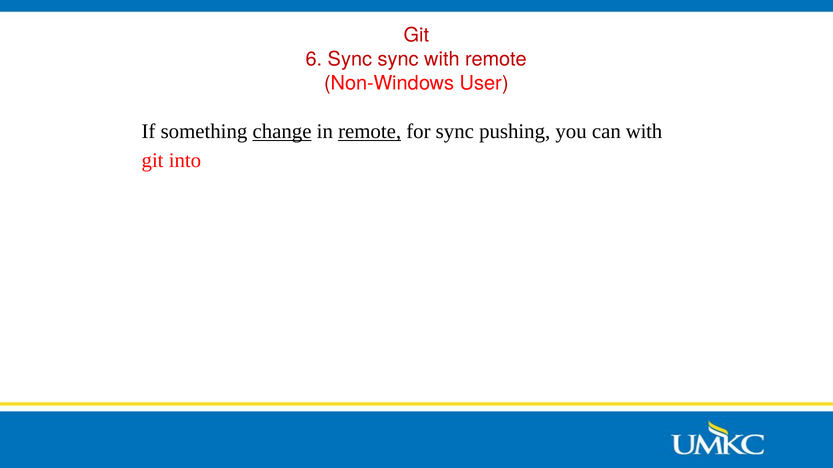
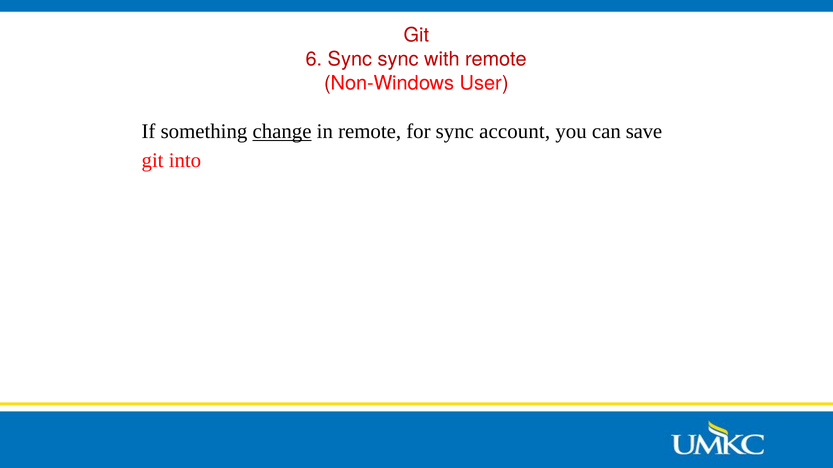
remote underline: present -> none (370, 132)
pushing: pushing -> account (515, 132)
can with: with -> save (644, 132)
